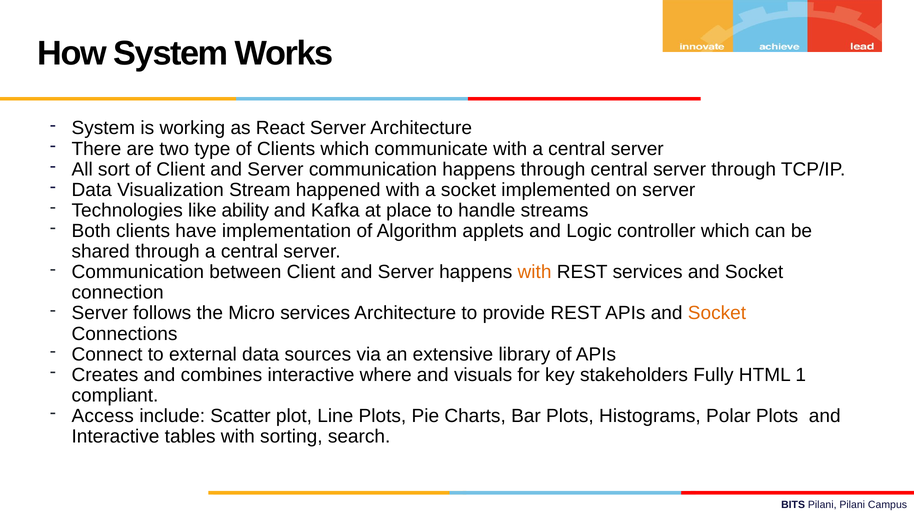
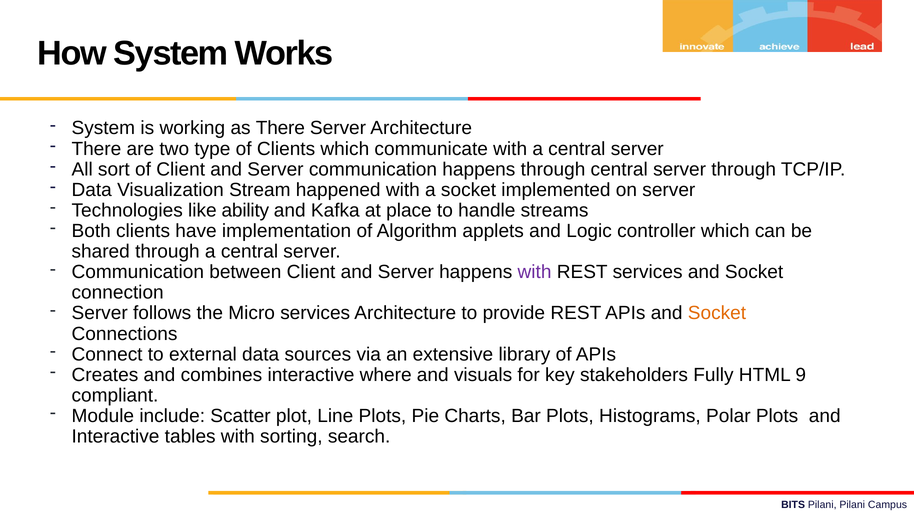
as React: React -> There (280, 128)
with colour: orange -> purple (535, 272)
1: 1 -> 9 (801, 375)
Access: Access -> Module (103, 416)
